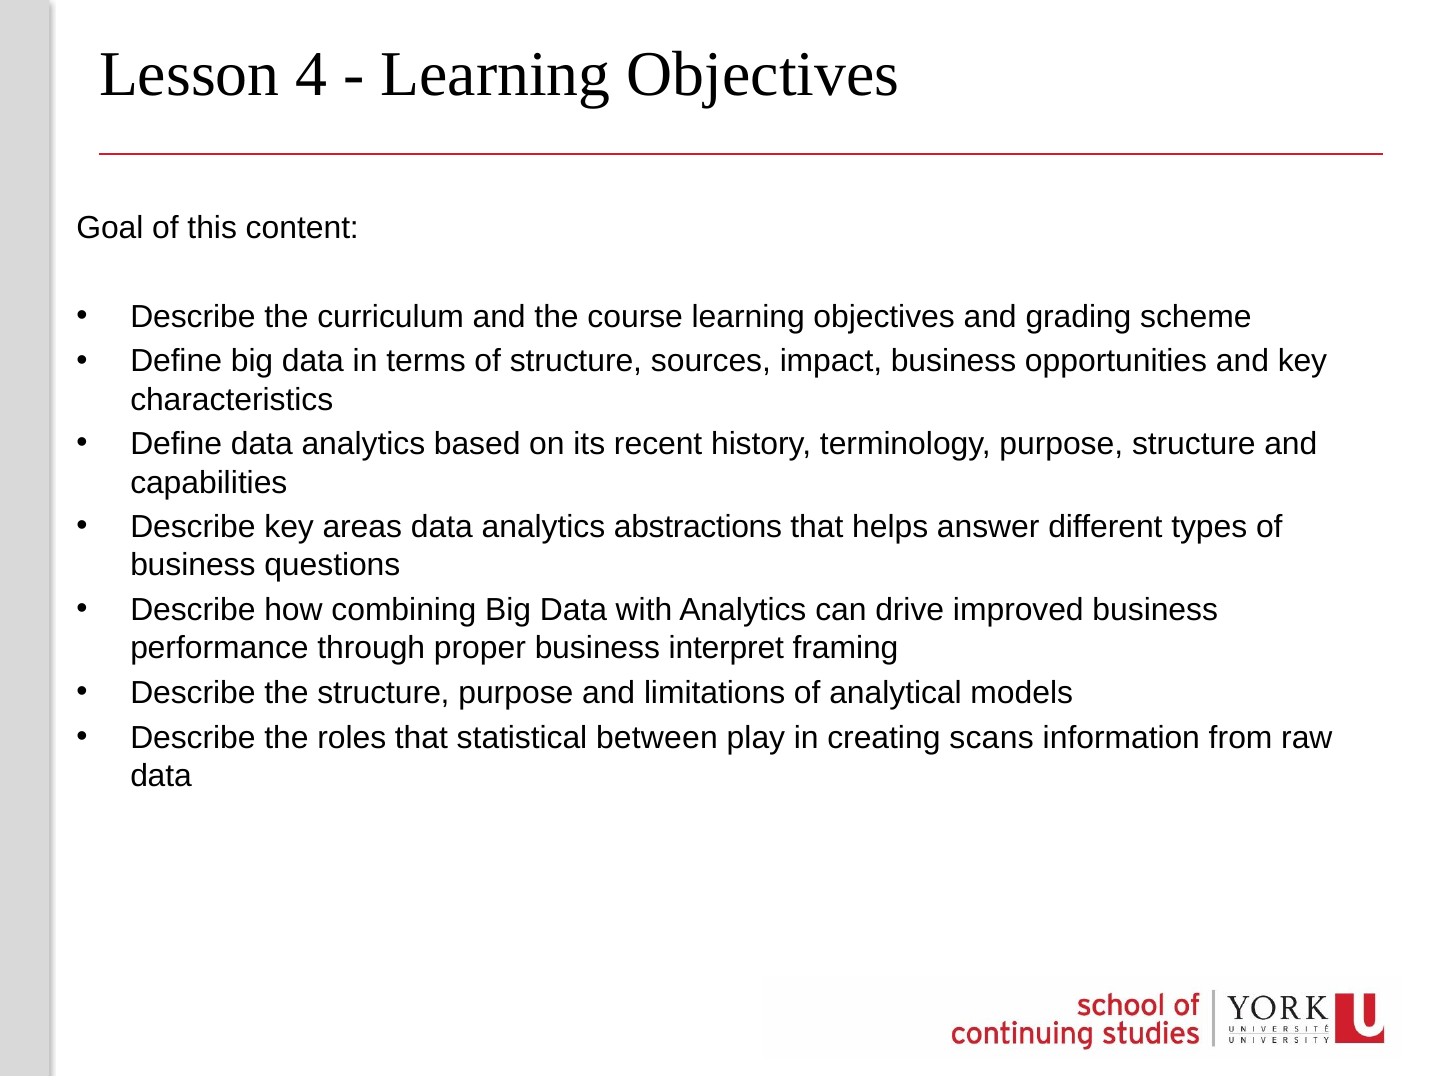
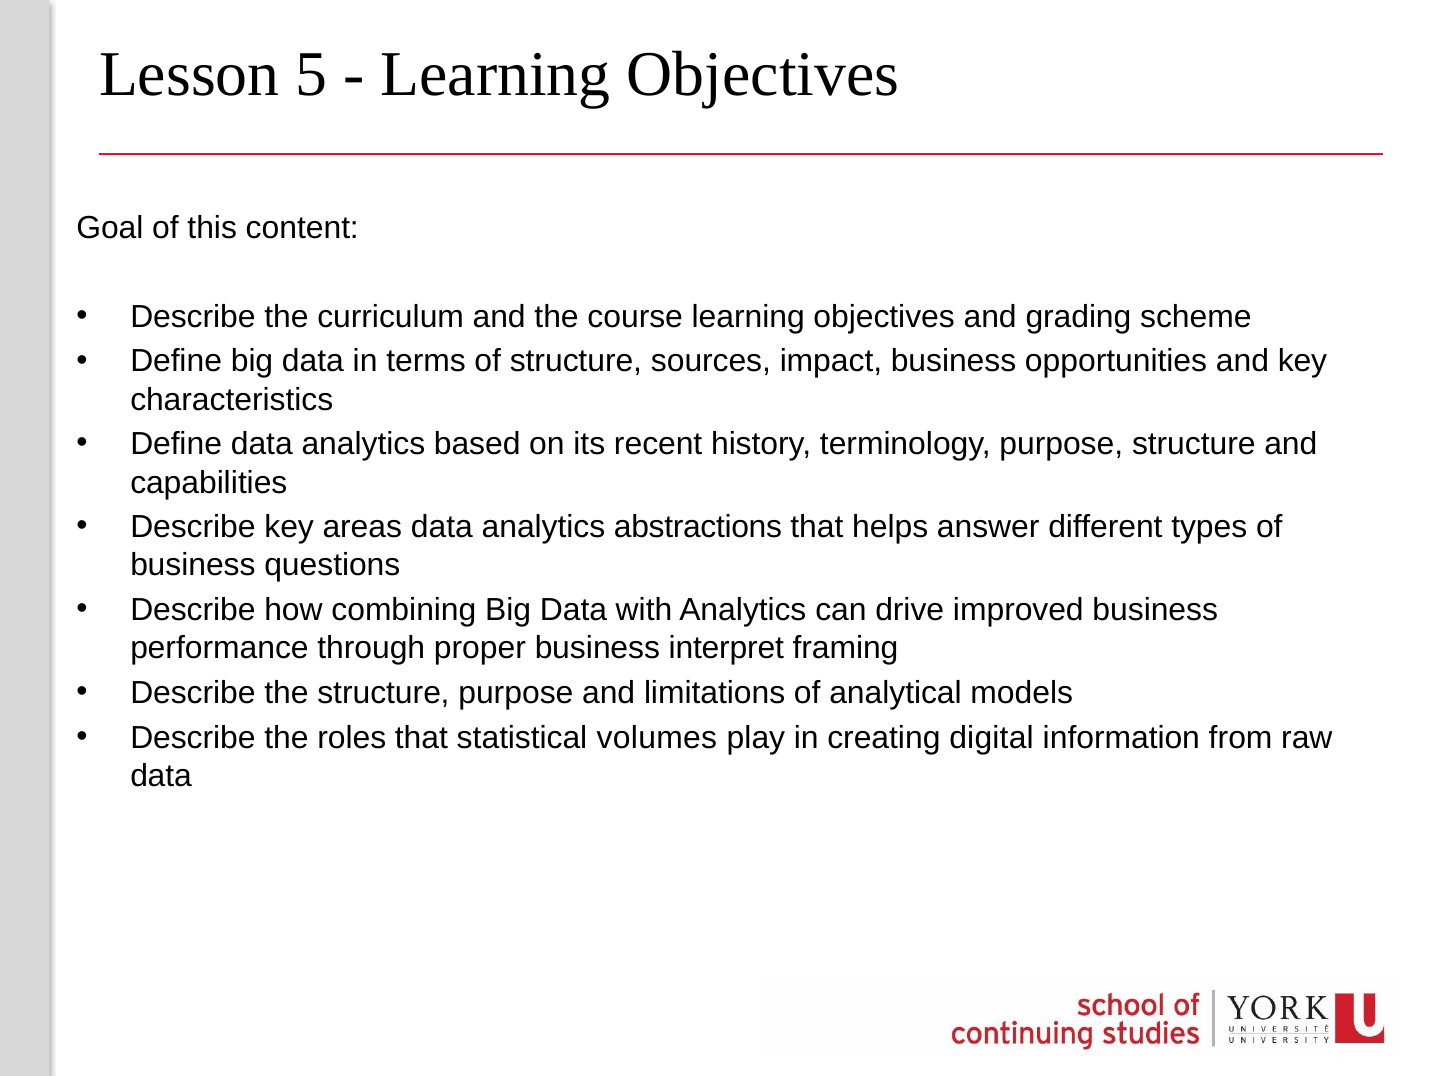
4: 4 -> 5 (312, 74)
between: between -> volumes (657, 738)
scans: scans -> digital (992, 738)
